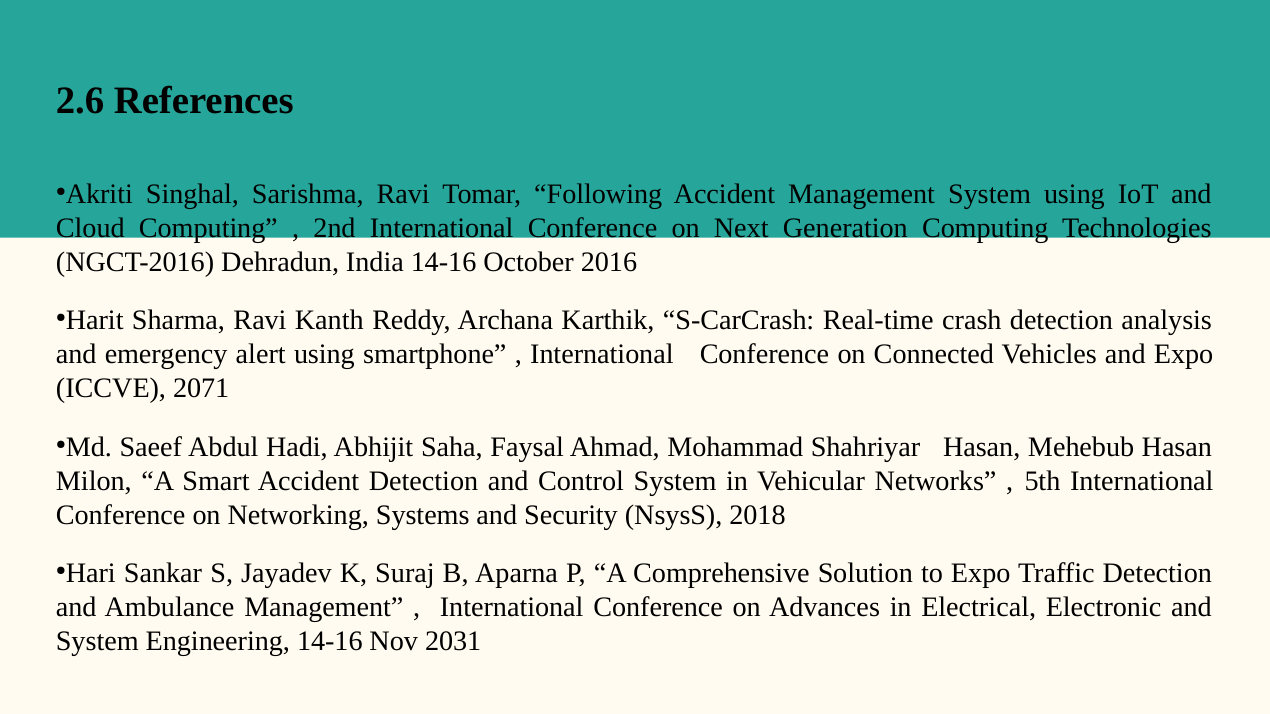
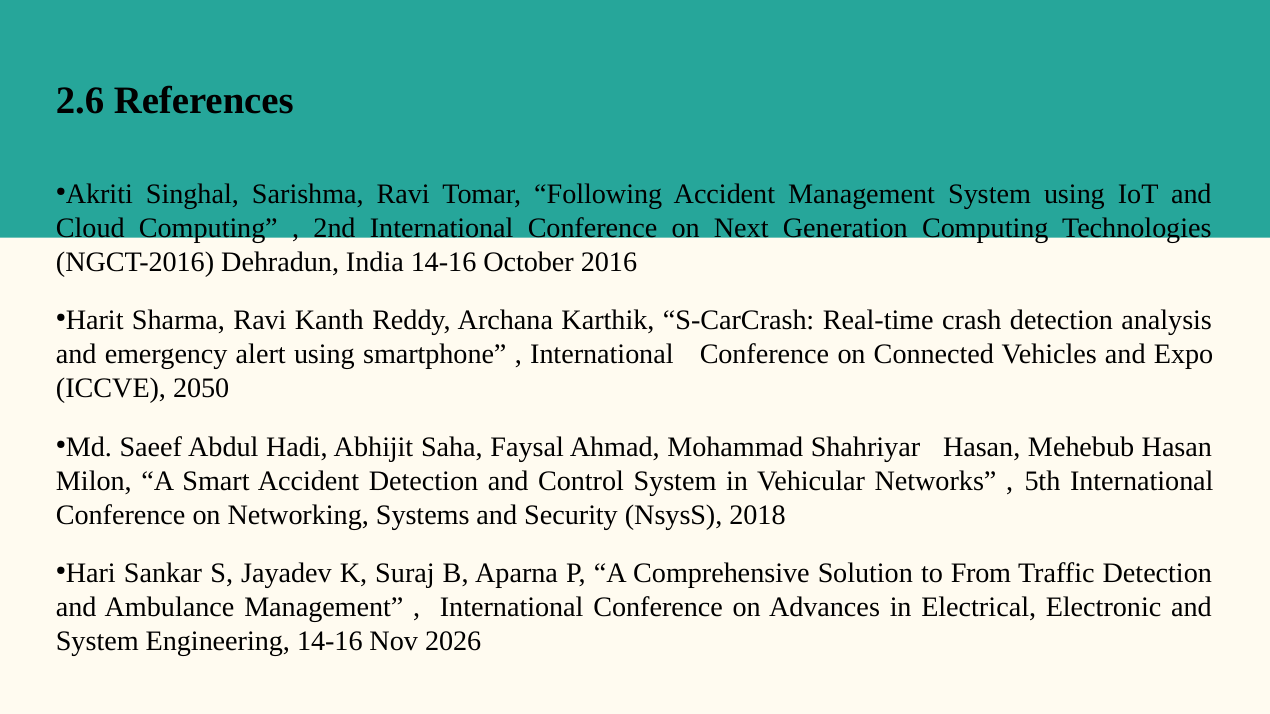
2071: 2071 -> 2050 (201, 388)
to Expo: Expo -> From (981, 574)
2031: 2031 -> 2026 (453, 641)
